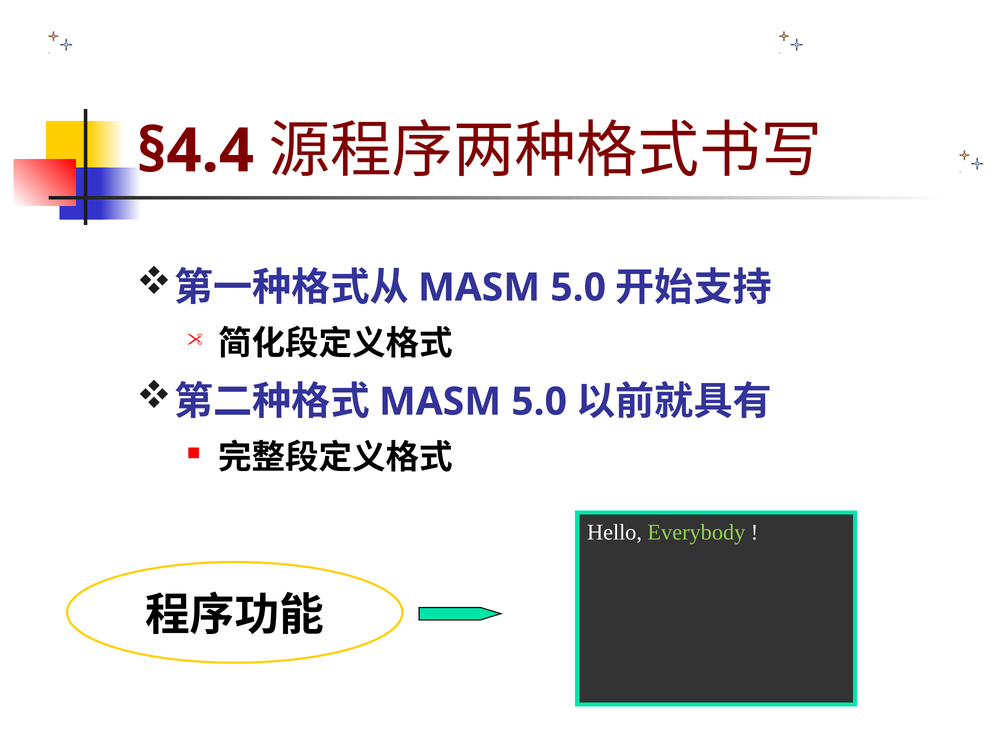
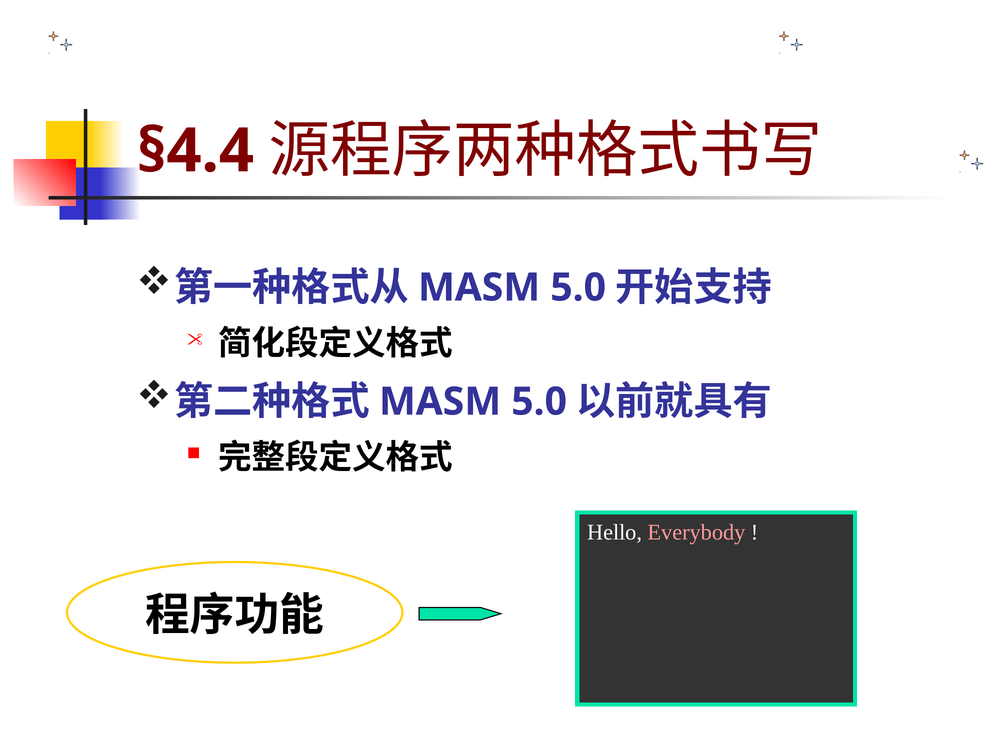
Everybody colour: light green -> pink (696, 532)
